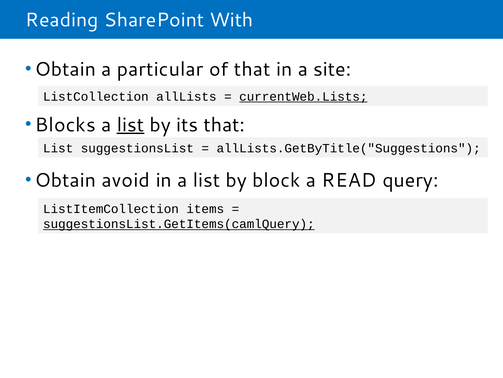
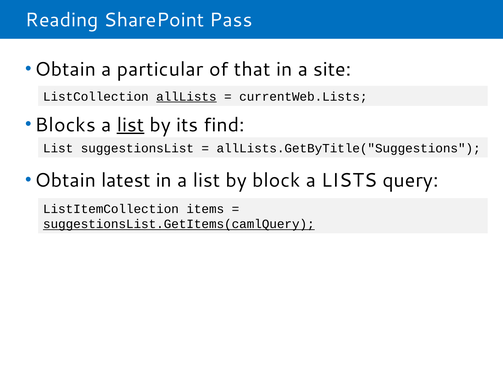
With: With -> Pass (231, 20)
allLists underline: none -> present (186, 97)
currentWeb.Lists underline: present -> none (303, 97)
its that: that -> find (224, 125)
avoid: avoid -> latest (126, 180)
READ: READ -> LISTS (349, 180)
